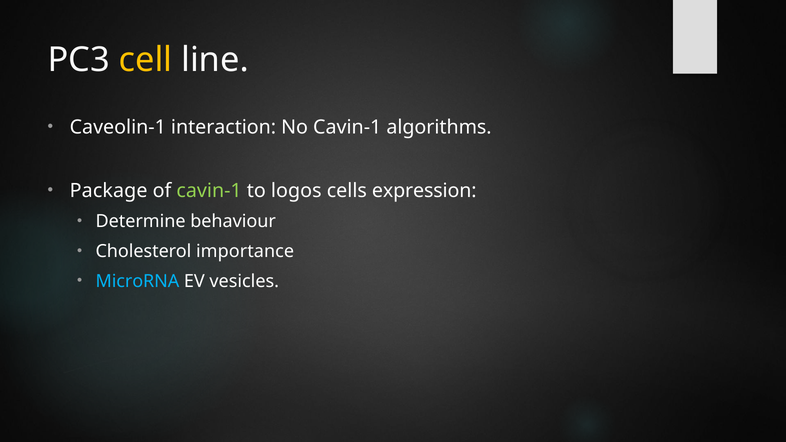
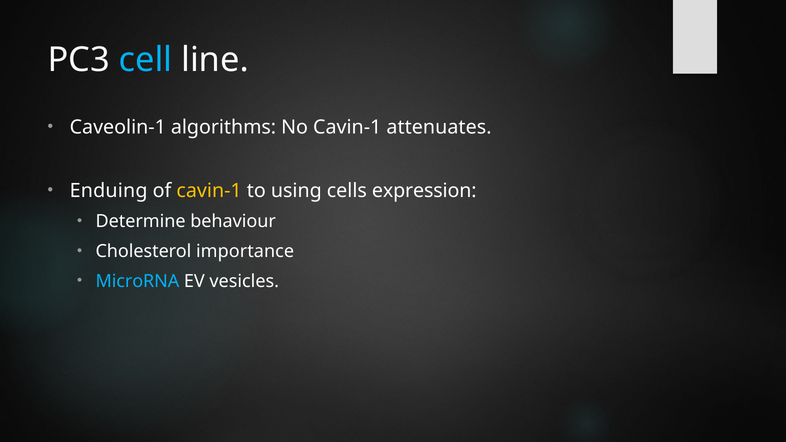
cell colour: yellow -> light blue (146, 60)
interaction: interaction -> algorithms (224, 127)
algorithms: algorithms -> attenuates (439, 127)
Package: Package -> Enduing (109, 191)
cavin-1 colour: light green -> yellow (209, 191)
logos: logos -> using (296, 191)
